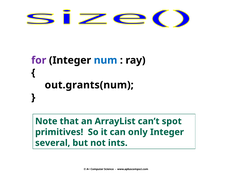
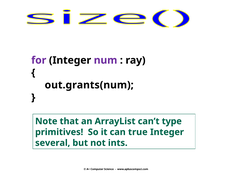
num colour: blue -> purple (106, 60)
spot: spot -> type (172, 121)
only: only -> true (138, 132)
